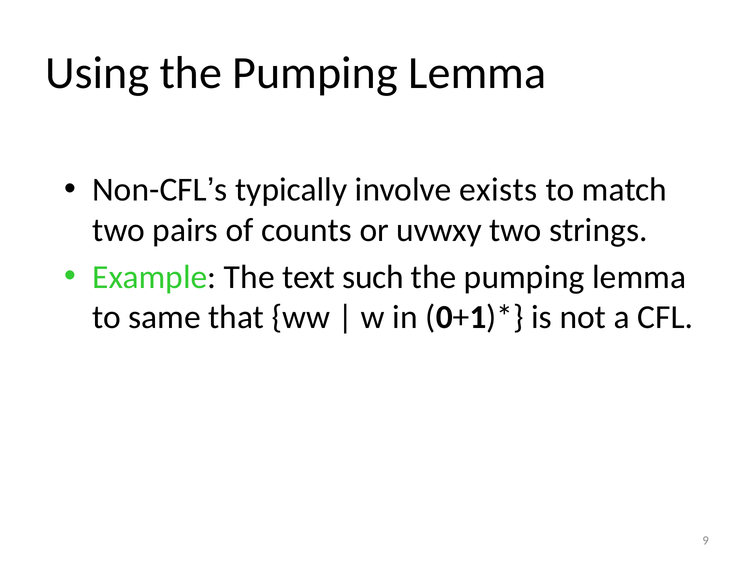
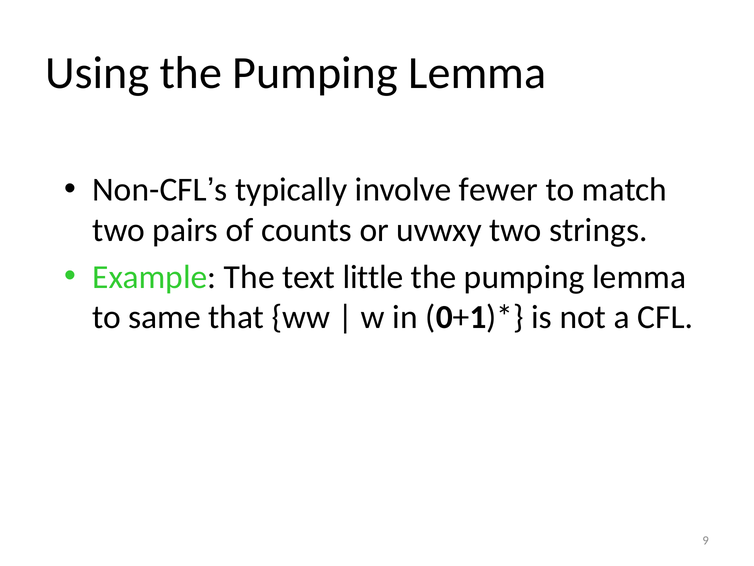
exists: exists -> fewer (499, 190)
such: such -> little (373, 277)
